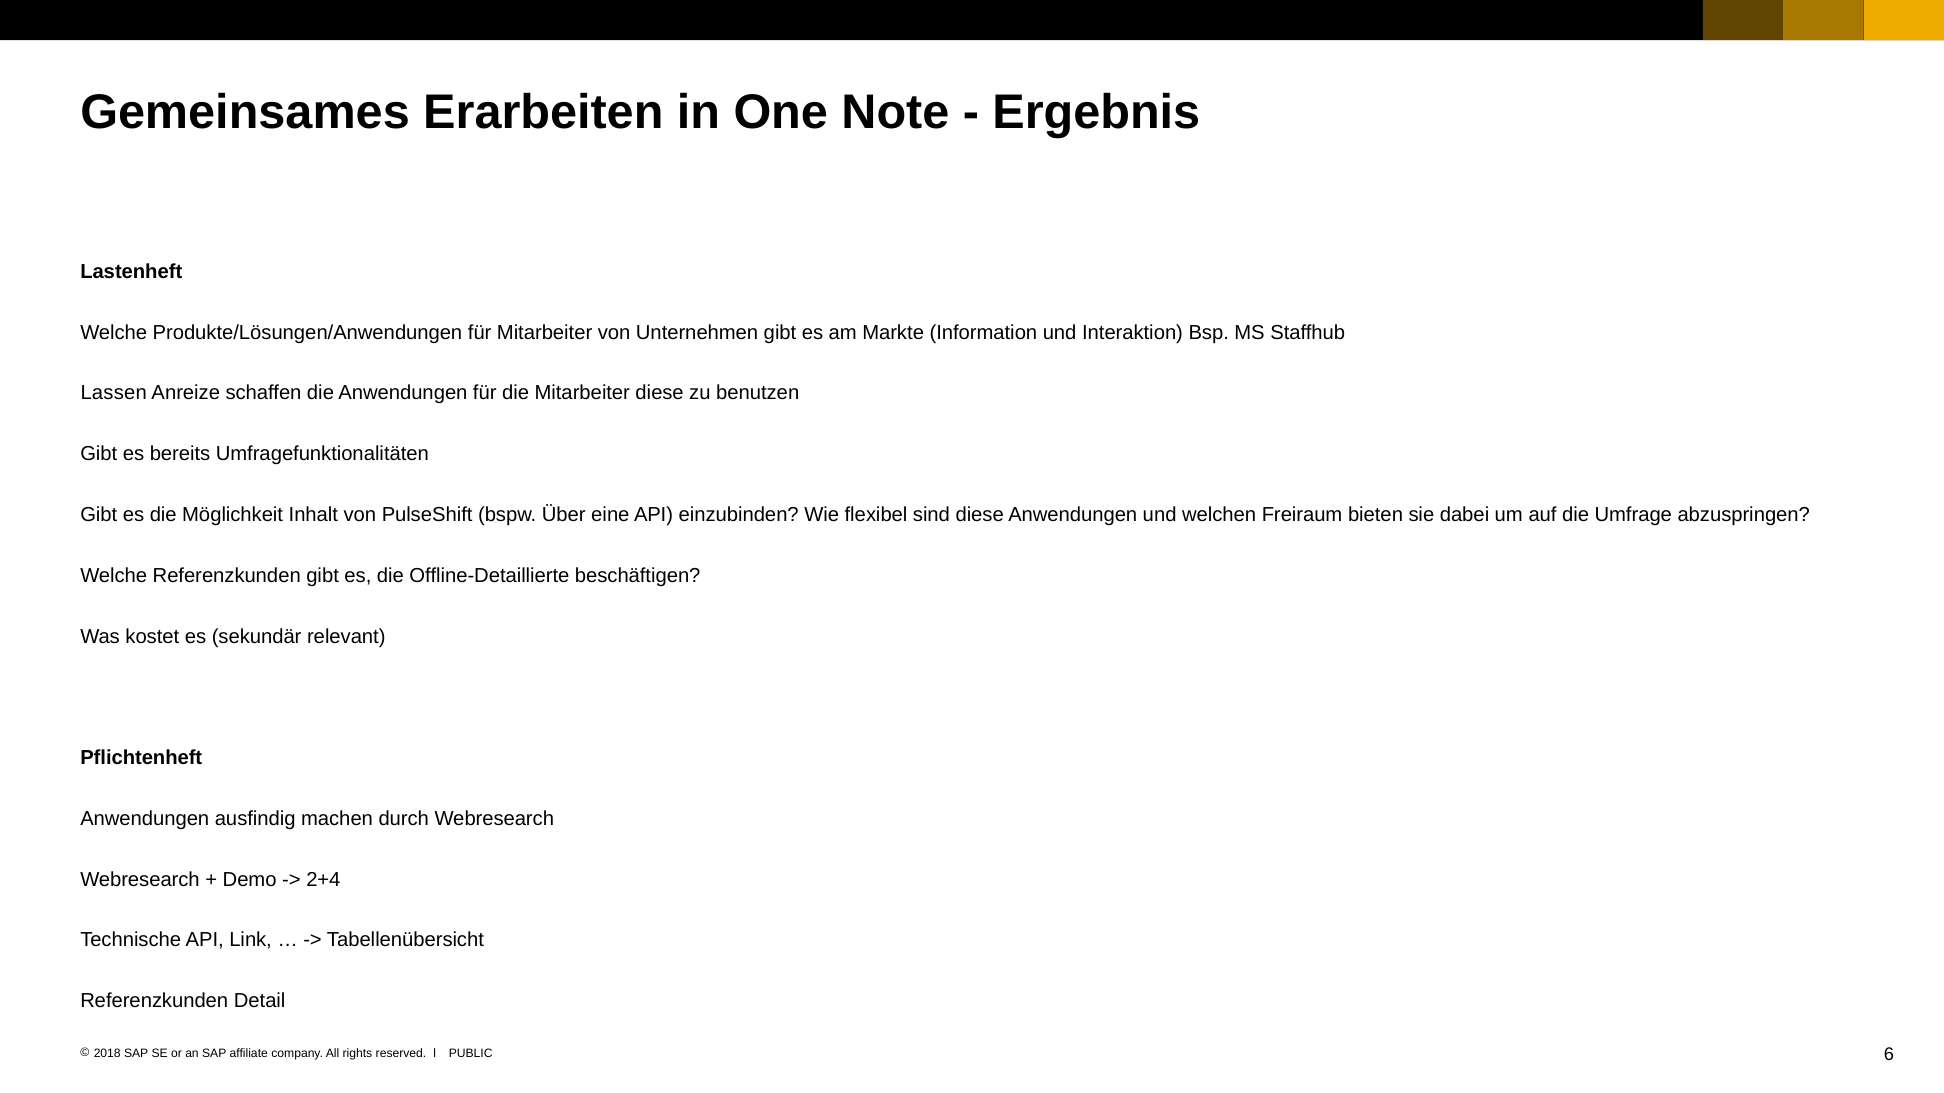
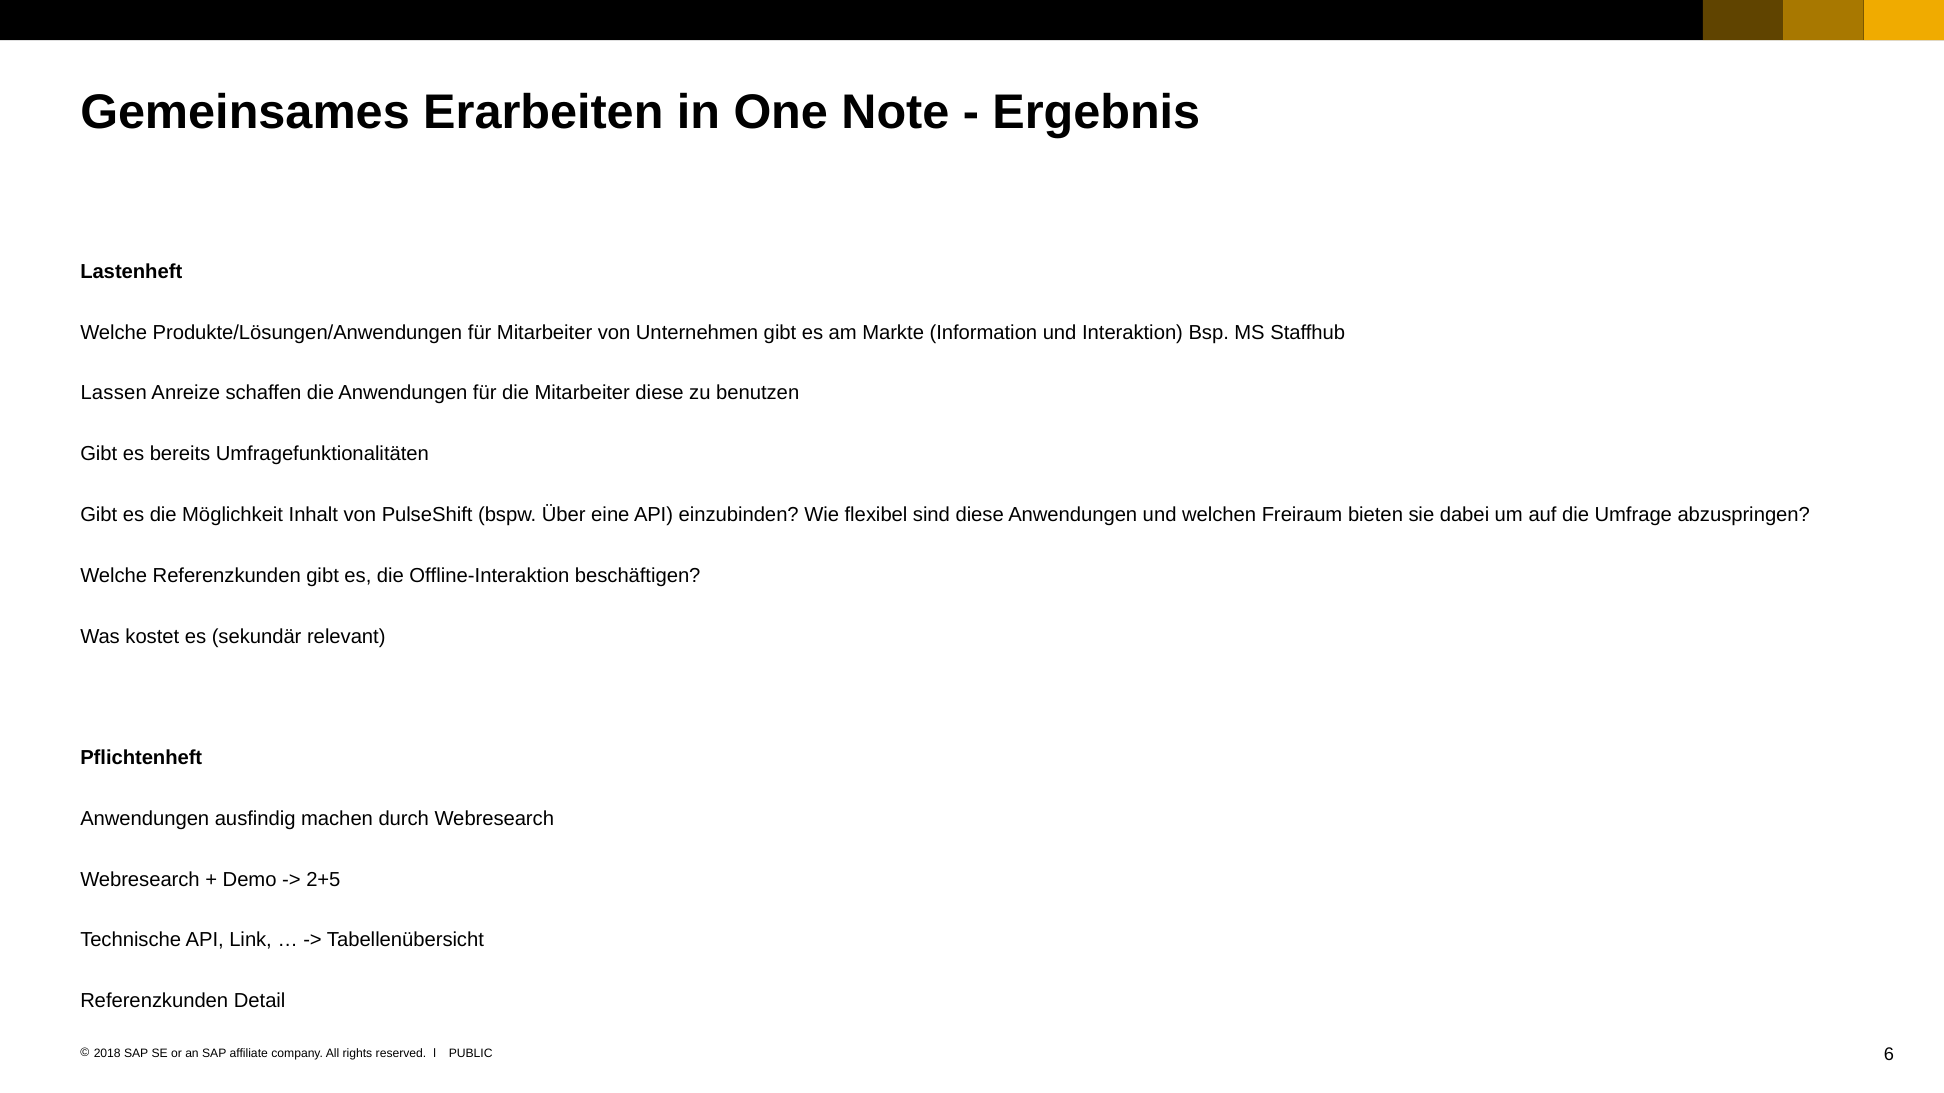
Offline-Detaillierte: Offline-Detaillierte -> Offline-Interaktion (489, 576)
2+4: 2+4 -> 2+5 (323, 880)
